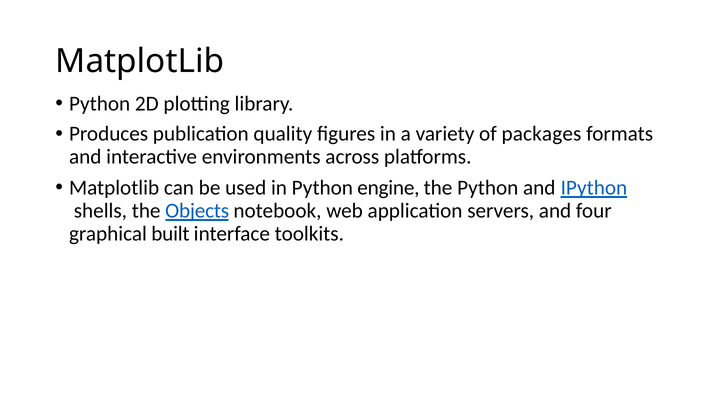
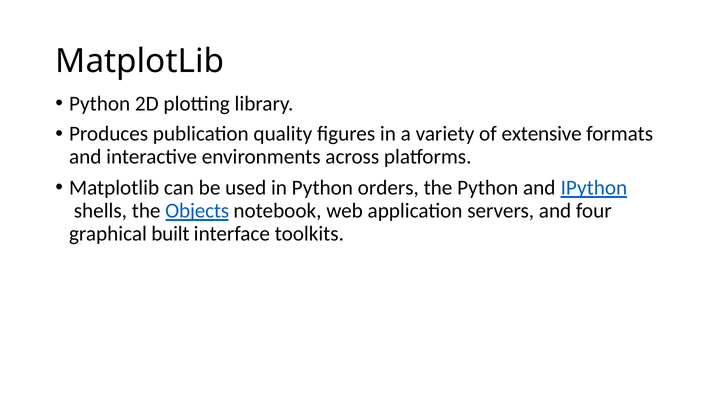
packages: packages -> extensive (542, 134)
engine: engine -> orders (388, 188)
